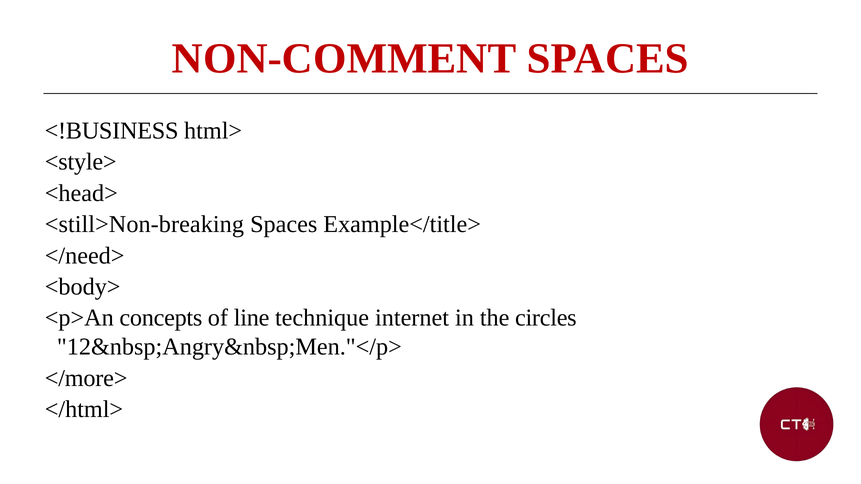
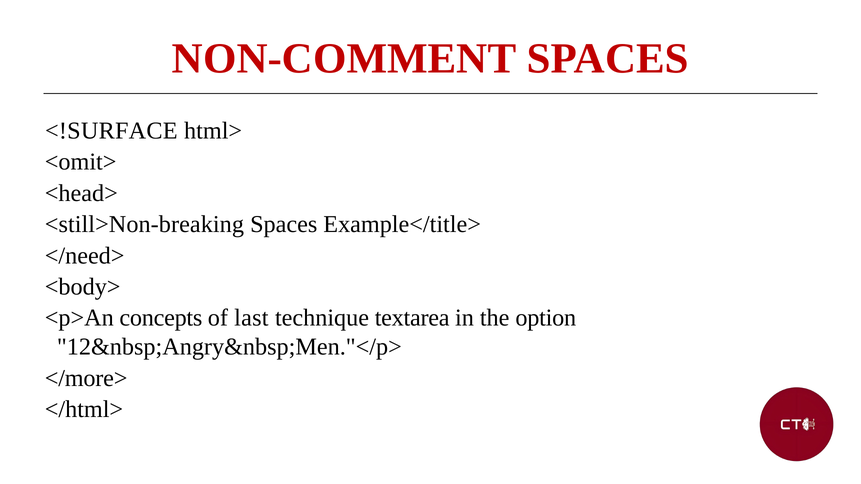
<!BUSINESS: <!BUSINESS -> <!SURFACE (111, 131)
<style>: <style> -> <omit> (81, 162)
line: line -> last (251, 318)
internet: internet -> textarea (412, 318)
circles: circles -> option (546, 318)
